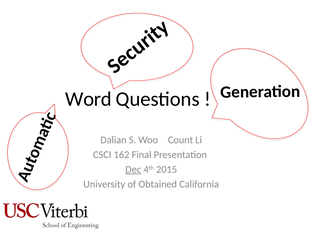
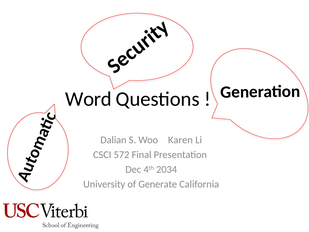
Count: Count -> Karen (180, 140)
162: 162 -> 572 (122, 155)
Dec underline: present -> none (133, 169)
2015: 2015 -> 2034 (167, 169)
Obtained: Obtained -> Generate (158, 184)
